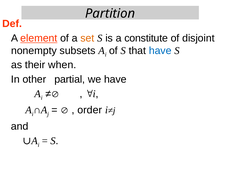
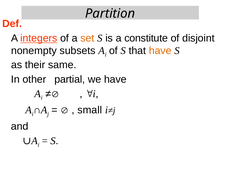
element: element -> integers (39, 38)
have colour: blue -> orange (160, 51)
when: when -> same (62, 65)
order: order -> small (90, 110)
